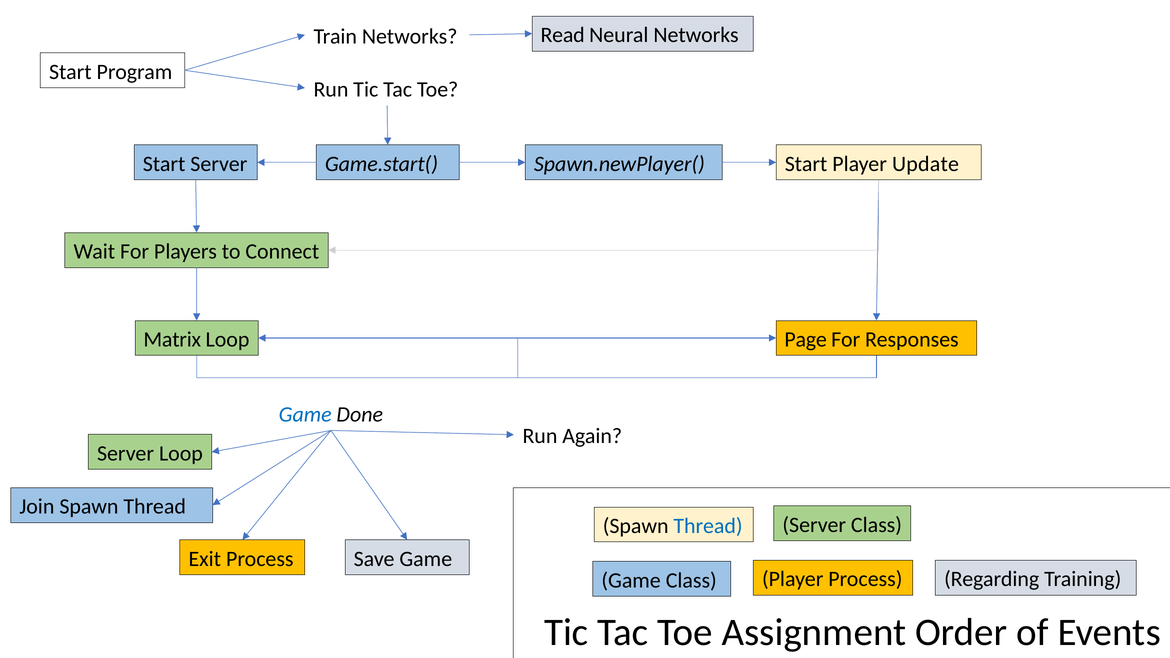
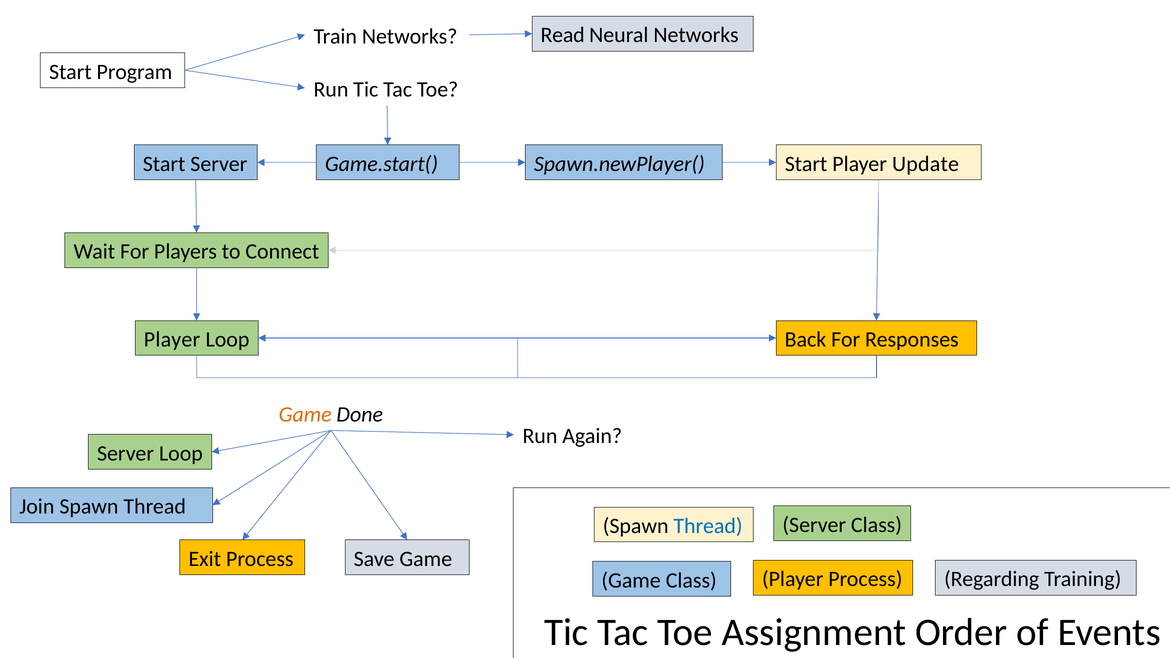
Matrix: Matrix -> Player (172, 340)
Page: Page -> Back (806, 340)
Game colour: blue -> orange (305, 415)
